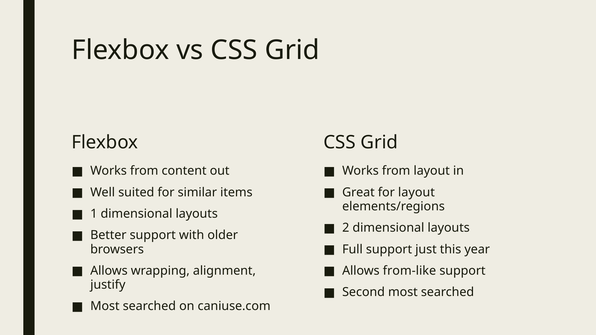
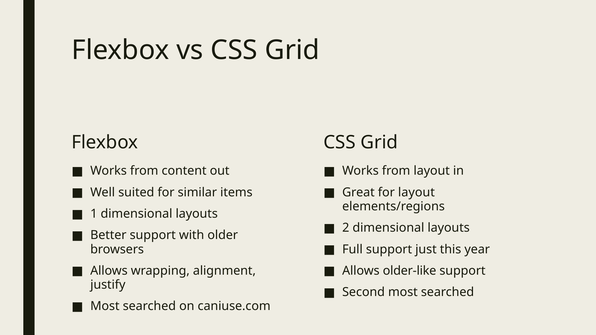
from-like: from-like -> older-like (410, 271)
